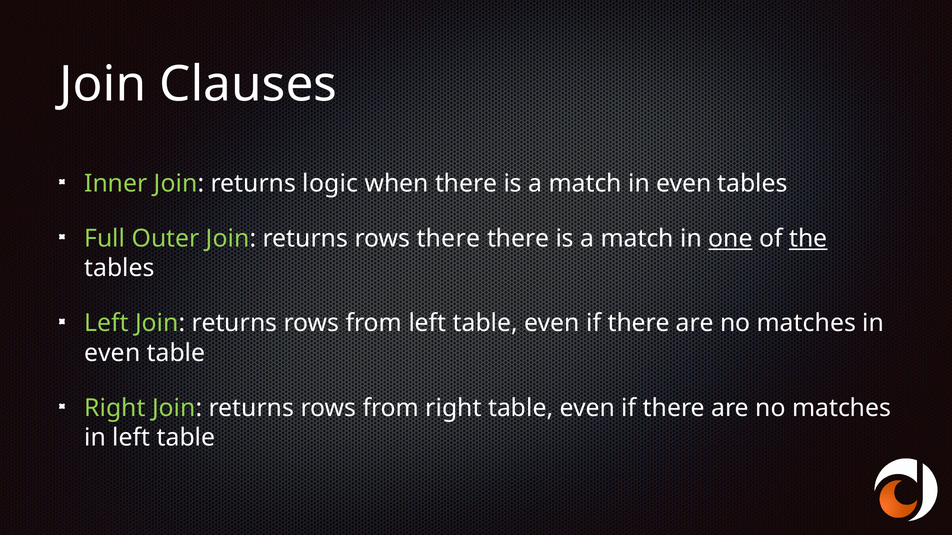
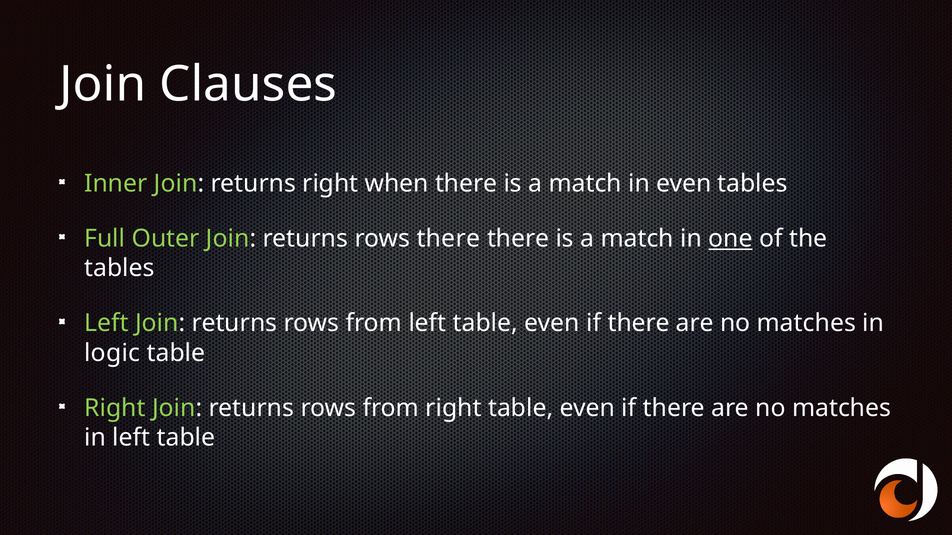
returns logic: logic -> right (330, 184)
the underline: present -> none (808, 239)
even: even -> logic (112, 353)
